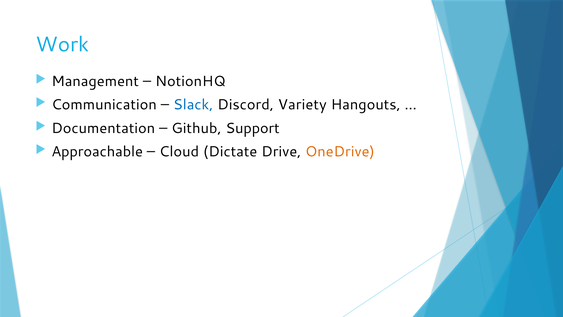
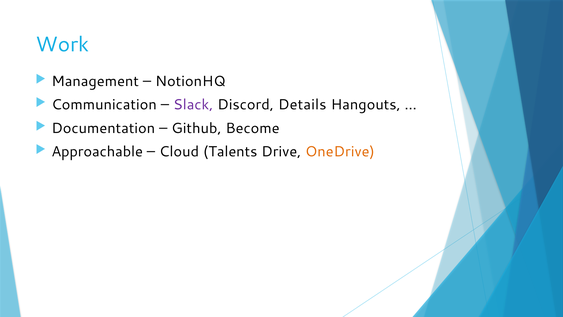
Slack colour: blue -> purple (193, 105)
Variety: Variety -> Details (302, 105)
Support: Support -> Become (253, 128)
Dictate: Dictate -> Talents (230, 152)
